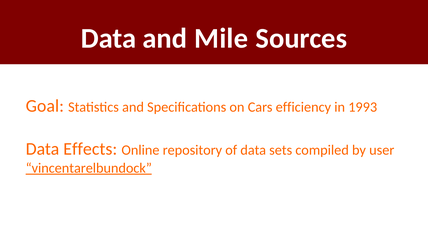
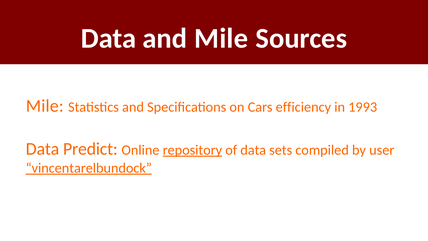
Goal: Goal -> Mile (45, 106)
Effects: Effects -> Predict (90, 149)
repository underline: none -> present (192, 150)
